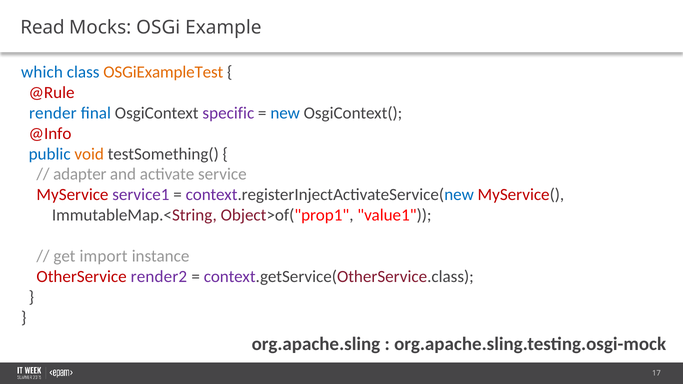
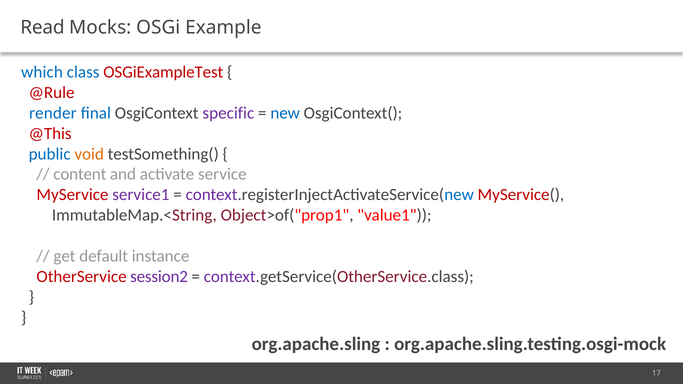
OSGiExampleTest colour: orange -> red (163, 72)
@Info: @Info -> @This (50, 133)
adapter: adapter -> content (80, 174)
import: import -> default (104, 256)
render2: render2 -> session2 (159, 277)
